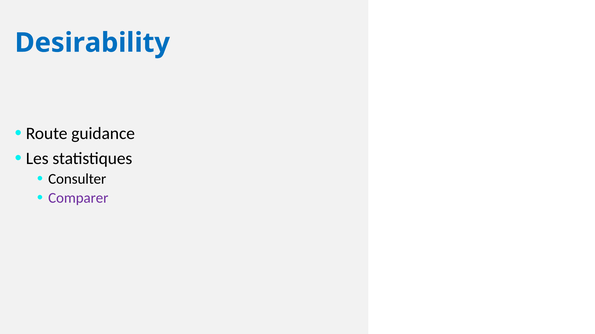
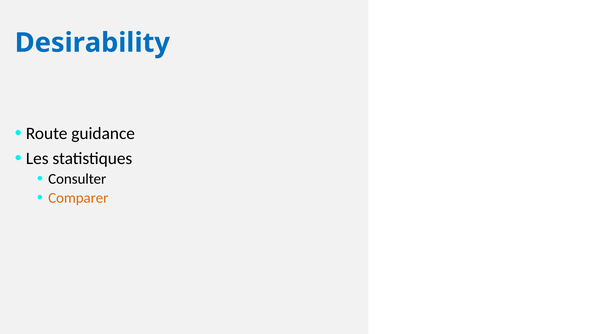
Comparer colour: purple -> orange (78, 198)
